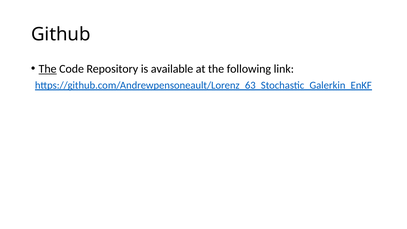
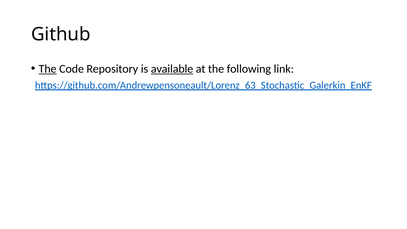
available underline: none -> present (172, 69)
